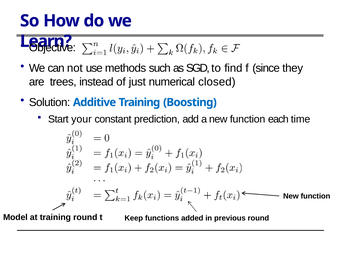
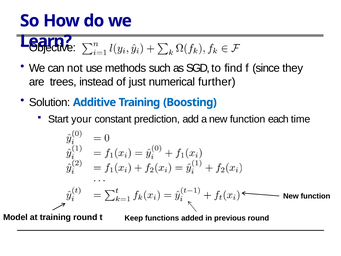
closed: closed -> further (217, 82)
